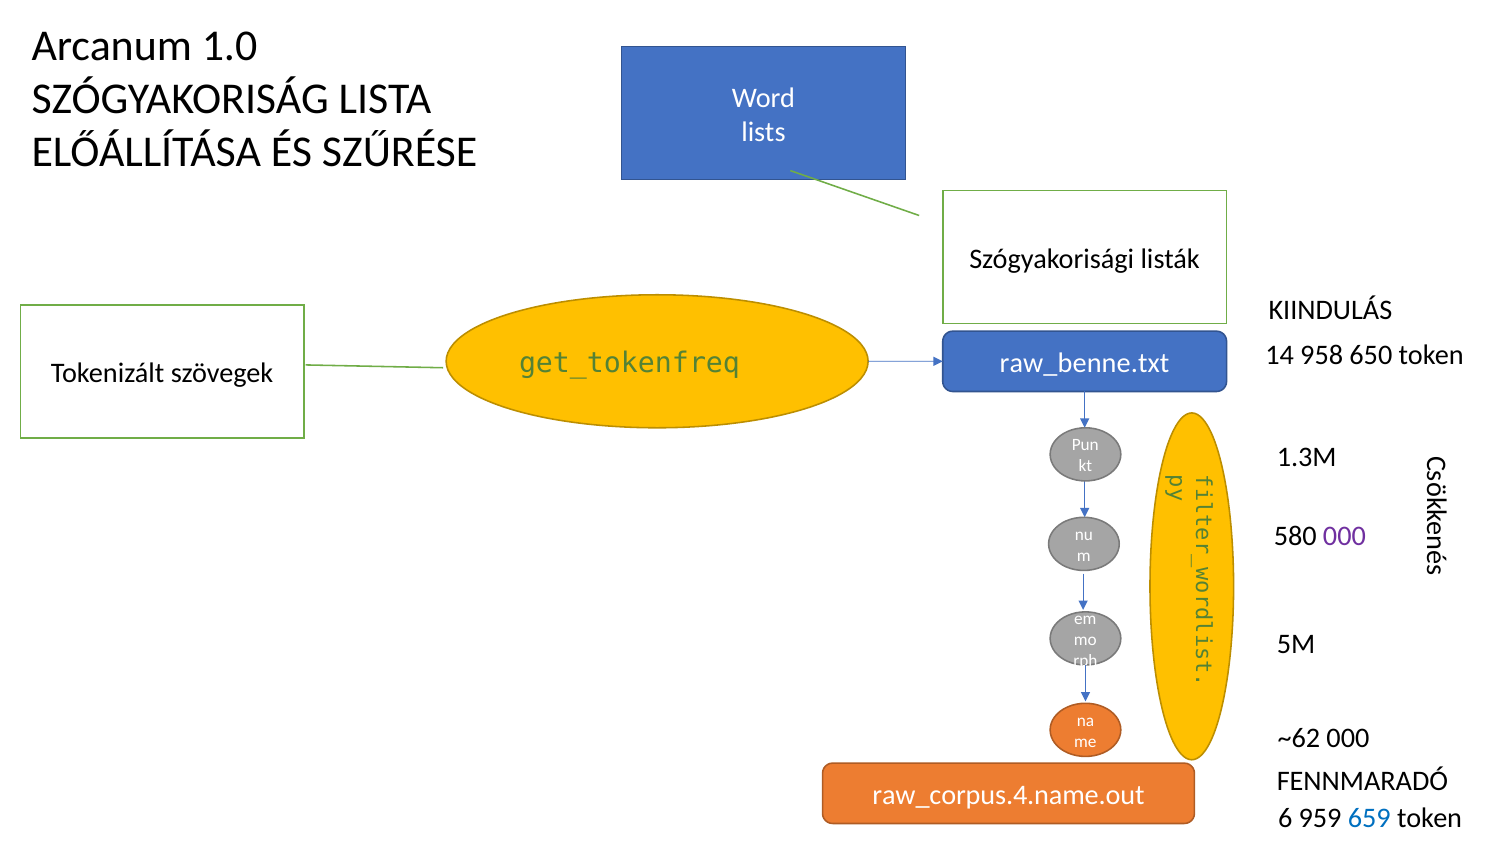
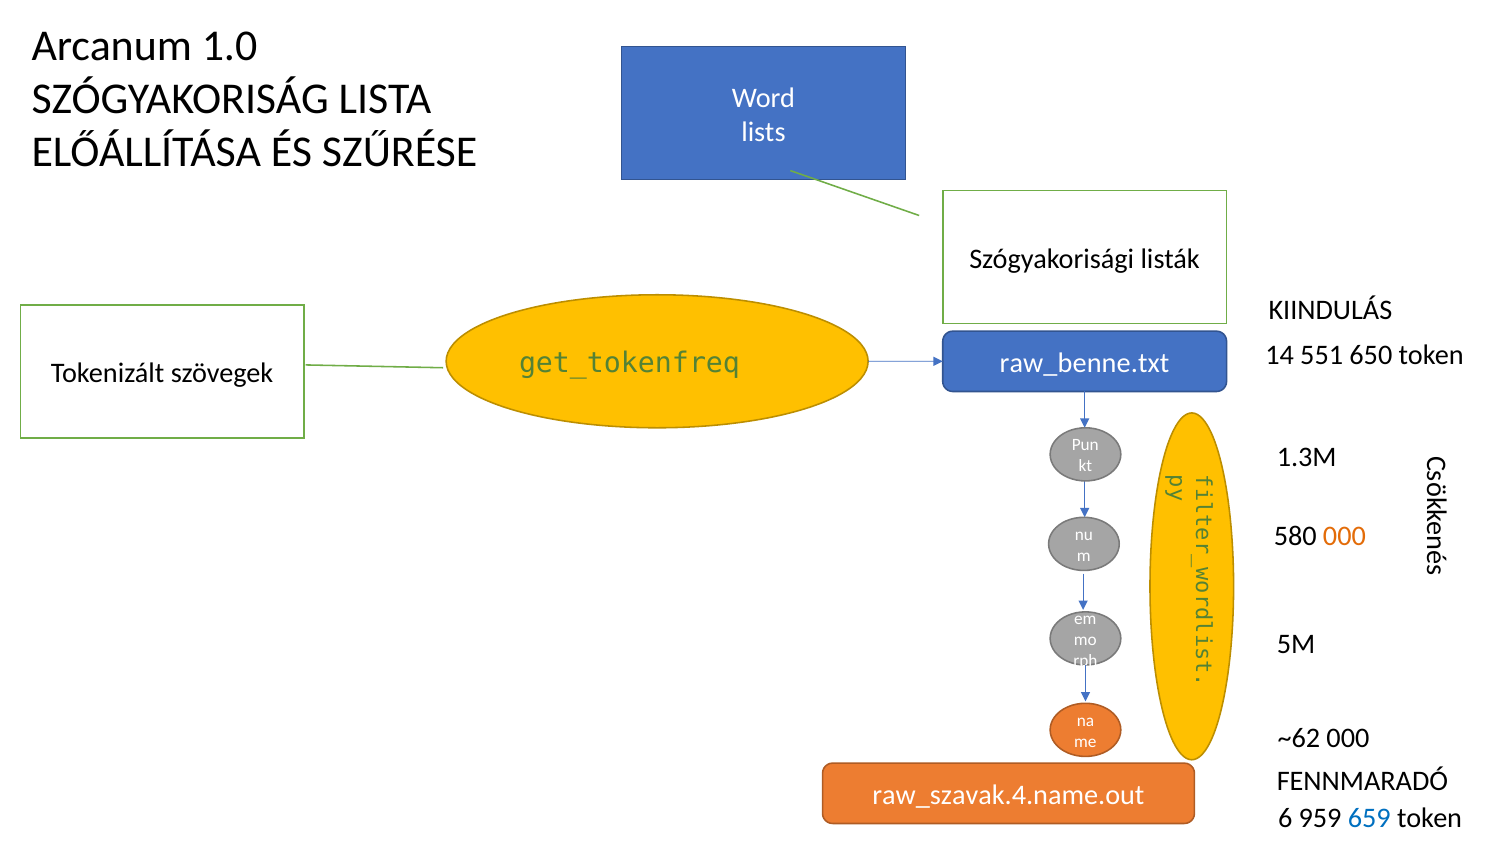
958: 958 -> 551 (1322, 356)
000 colour: purple -> orange (1344, 536)
raw_corpus.4.name.out: raw_corpus.4.name.out -> raw_szavak.4.name.out (1008, 795)
